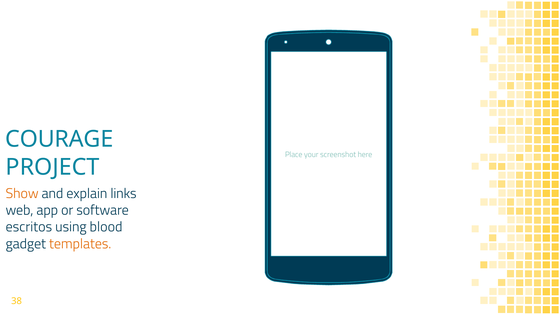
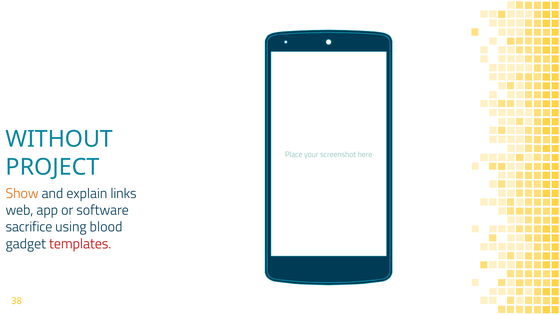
COURAGE: COURAGE -> WITHOUT (59, 139)
escritos: escritos -> sacrifice (29, 227)
templates colour: orange -> red (80, 244)
